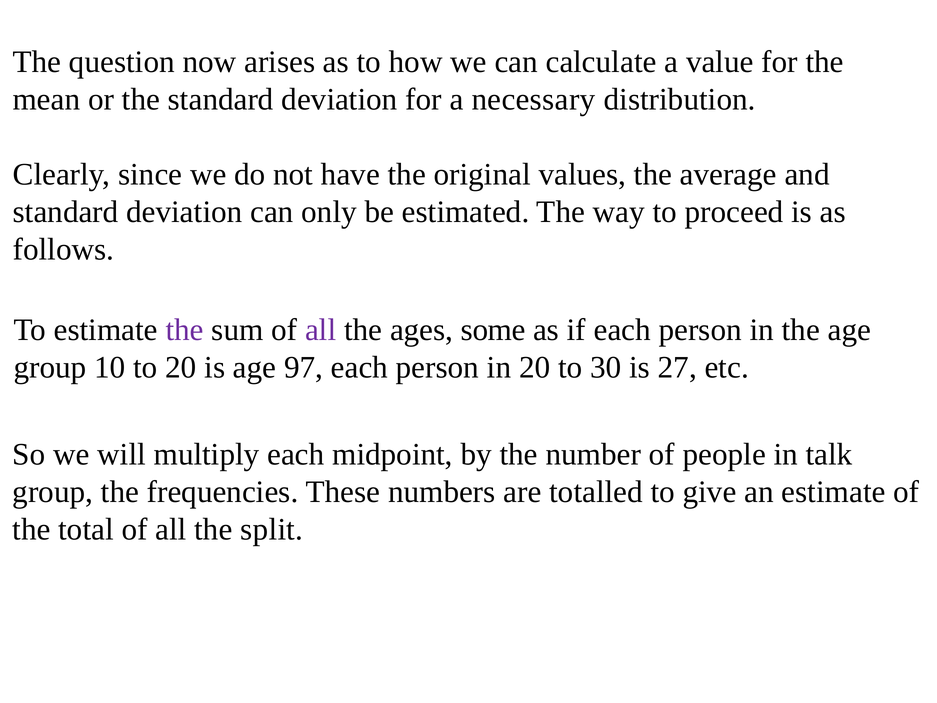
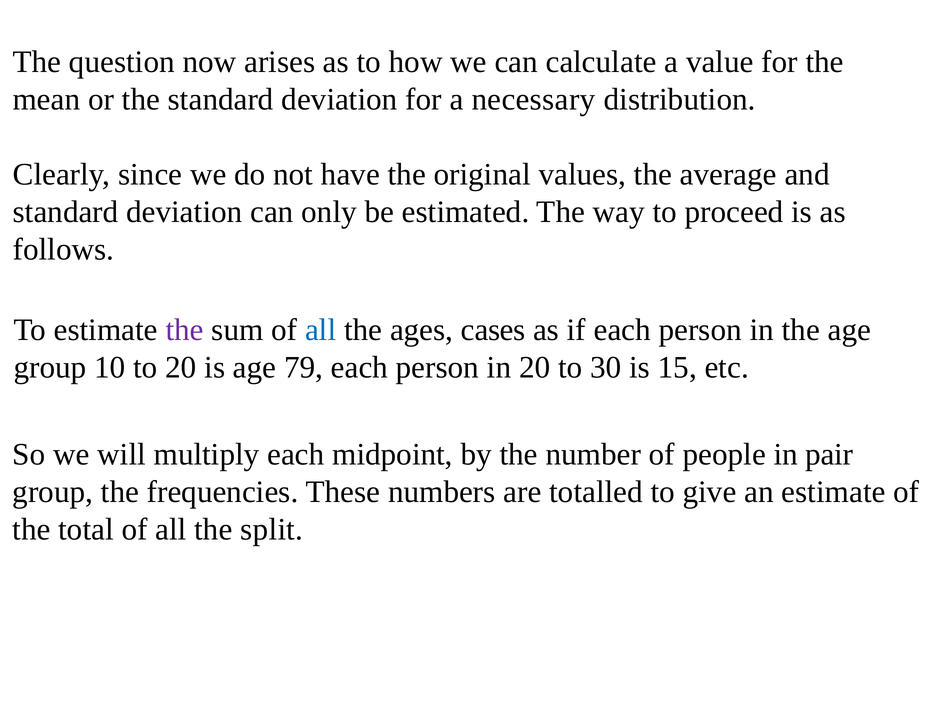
all colour: purple -> blue (321, 330)
some: some -> cases (493, 330)
97: 97 -> 79 (304, 367)
27: 27 -> 15 (677, 367)
talk: talk -> pair (829, 454)
